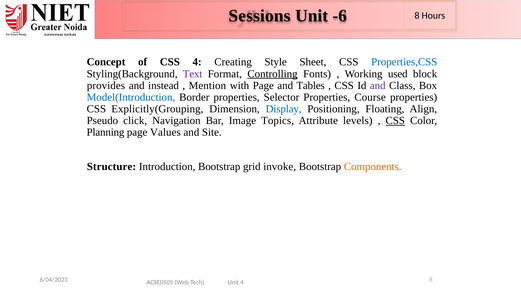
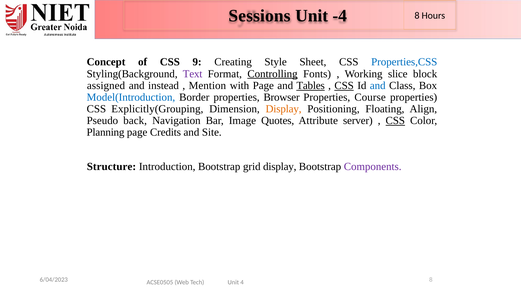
-6: -6 -> -4 (340, 16)
CSS 4: 4 -> 9 (197, 62)
used: used -> slice (398, 74)
provides: provides -> assigned (106, 86)
Tables underline: none -> present (311, 86)
CSS underline: none -> present (344, 86)
and colour: purple -> blue (378, 86)
Selector: Selector -> Browser (282, 97)
Display colour: blue -> orange (284, 109)
click: click -> back (135, 121)
Topics: Topics -> Quotes (278, 121)
levels: levels -> server (358, 121)
Values: Values -> Credits (166, 132)
grid invoke: invoke -> display (280, 167)
Components colour: orange -> purple (373, 167)
